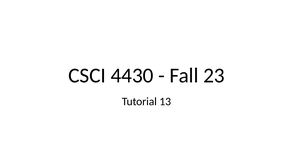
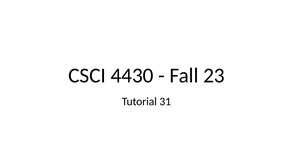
13: 13 -> 31 (165, 101)
